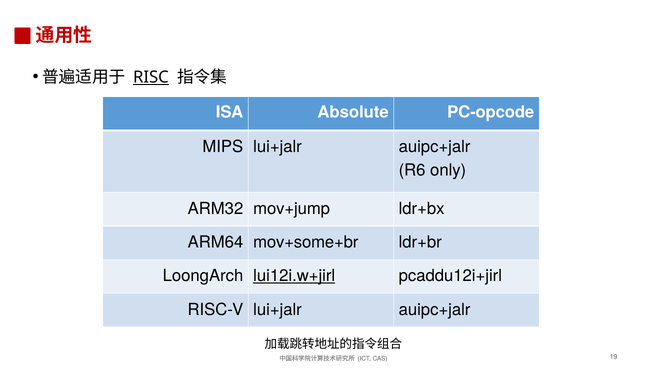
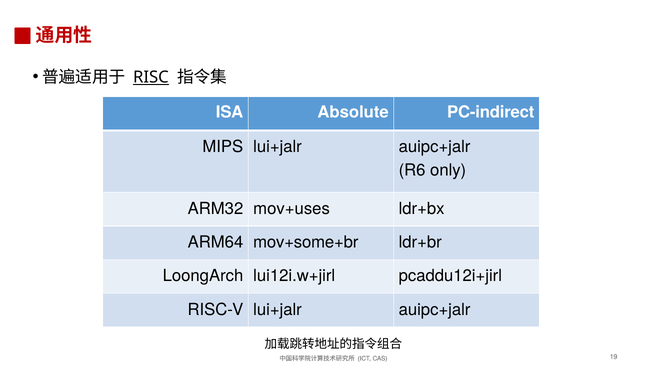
PC-opcode: PC-opcode -> PC-indirect (491, 113)
mov+jump: mov+jump -> mov+uses (292, 209)
lui12i.w+jirl underline: present -> none (294, 276)
